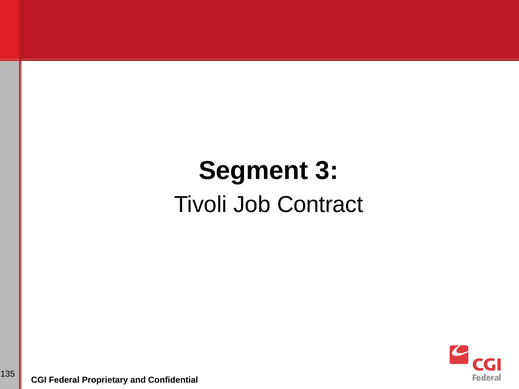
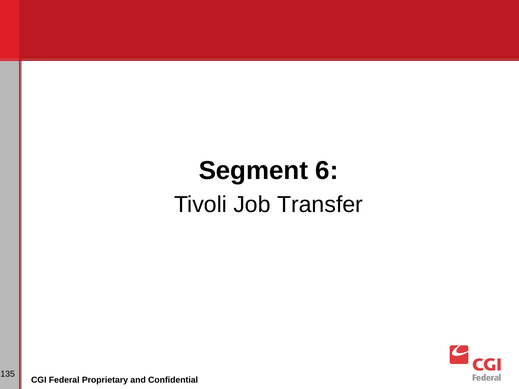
3: 3 -> 6 (327, 171)
Contract: Contract -> Transfer (320, 205)
